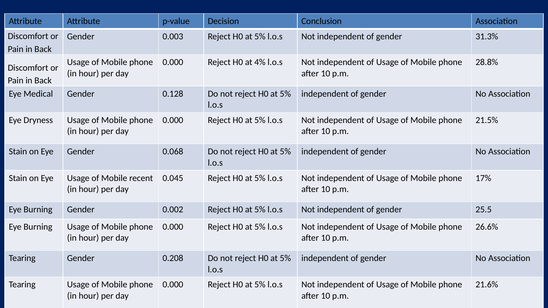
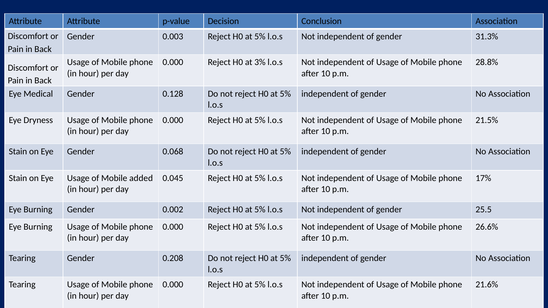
4%: 4% -> 3% (260, 62)
recent: recent -> added (141, 178)
